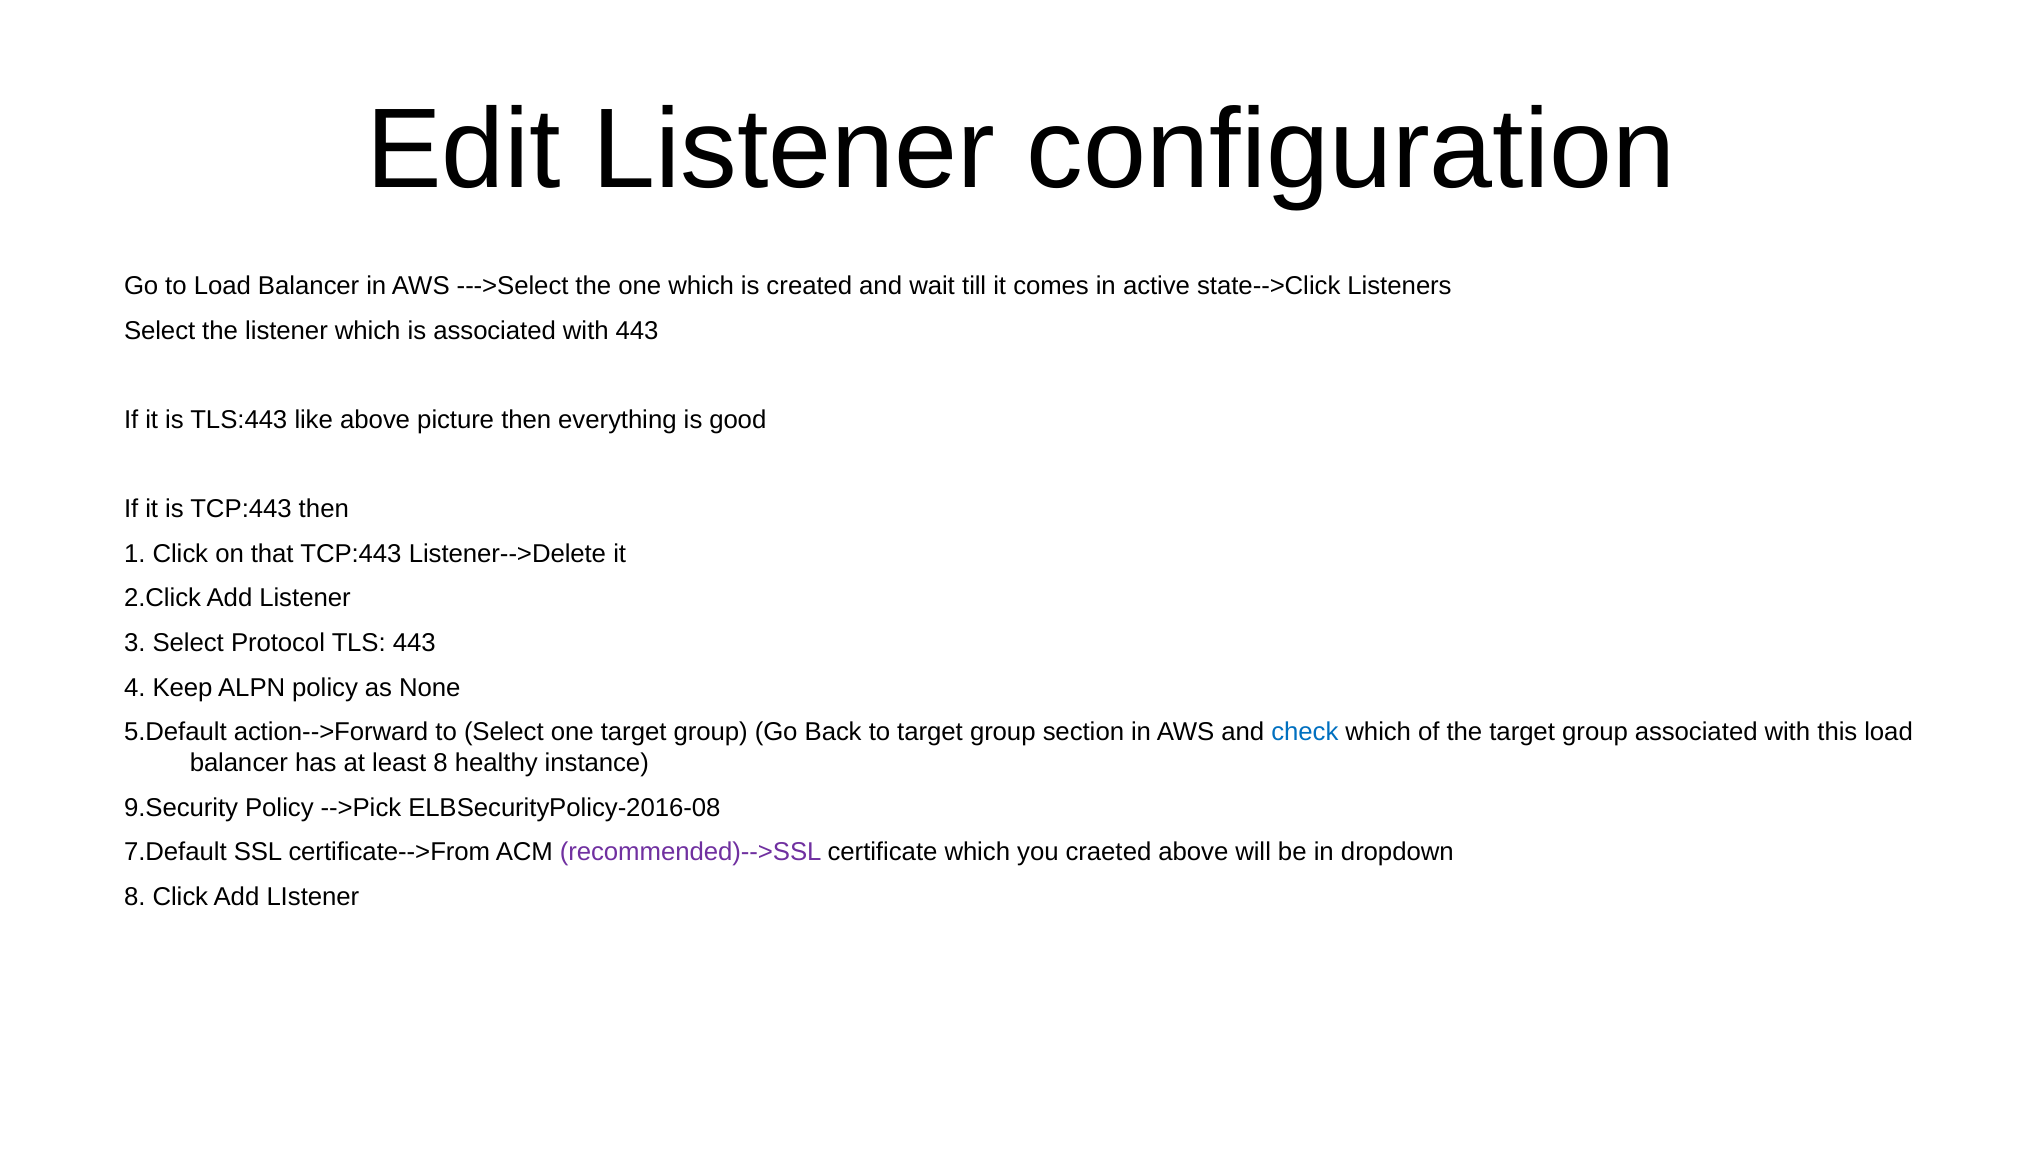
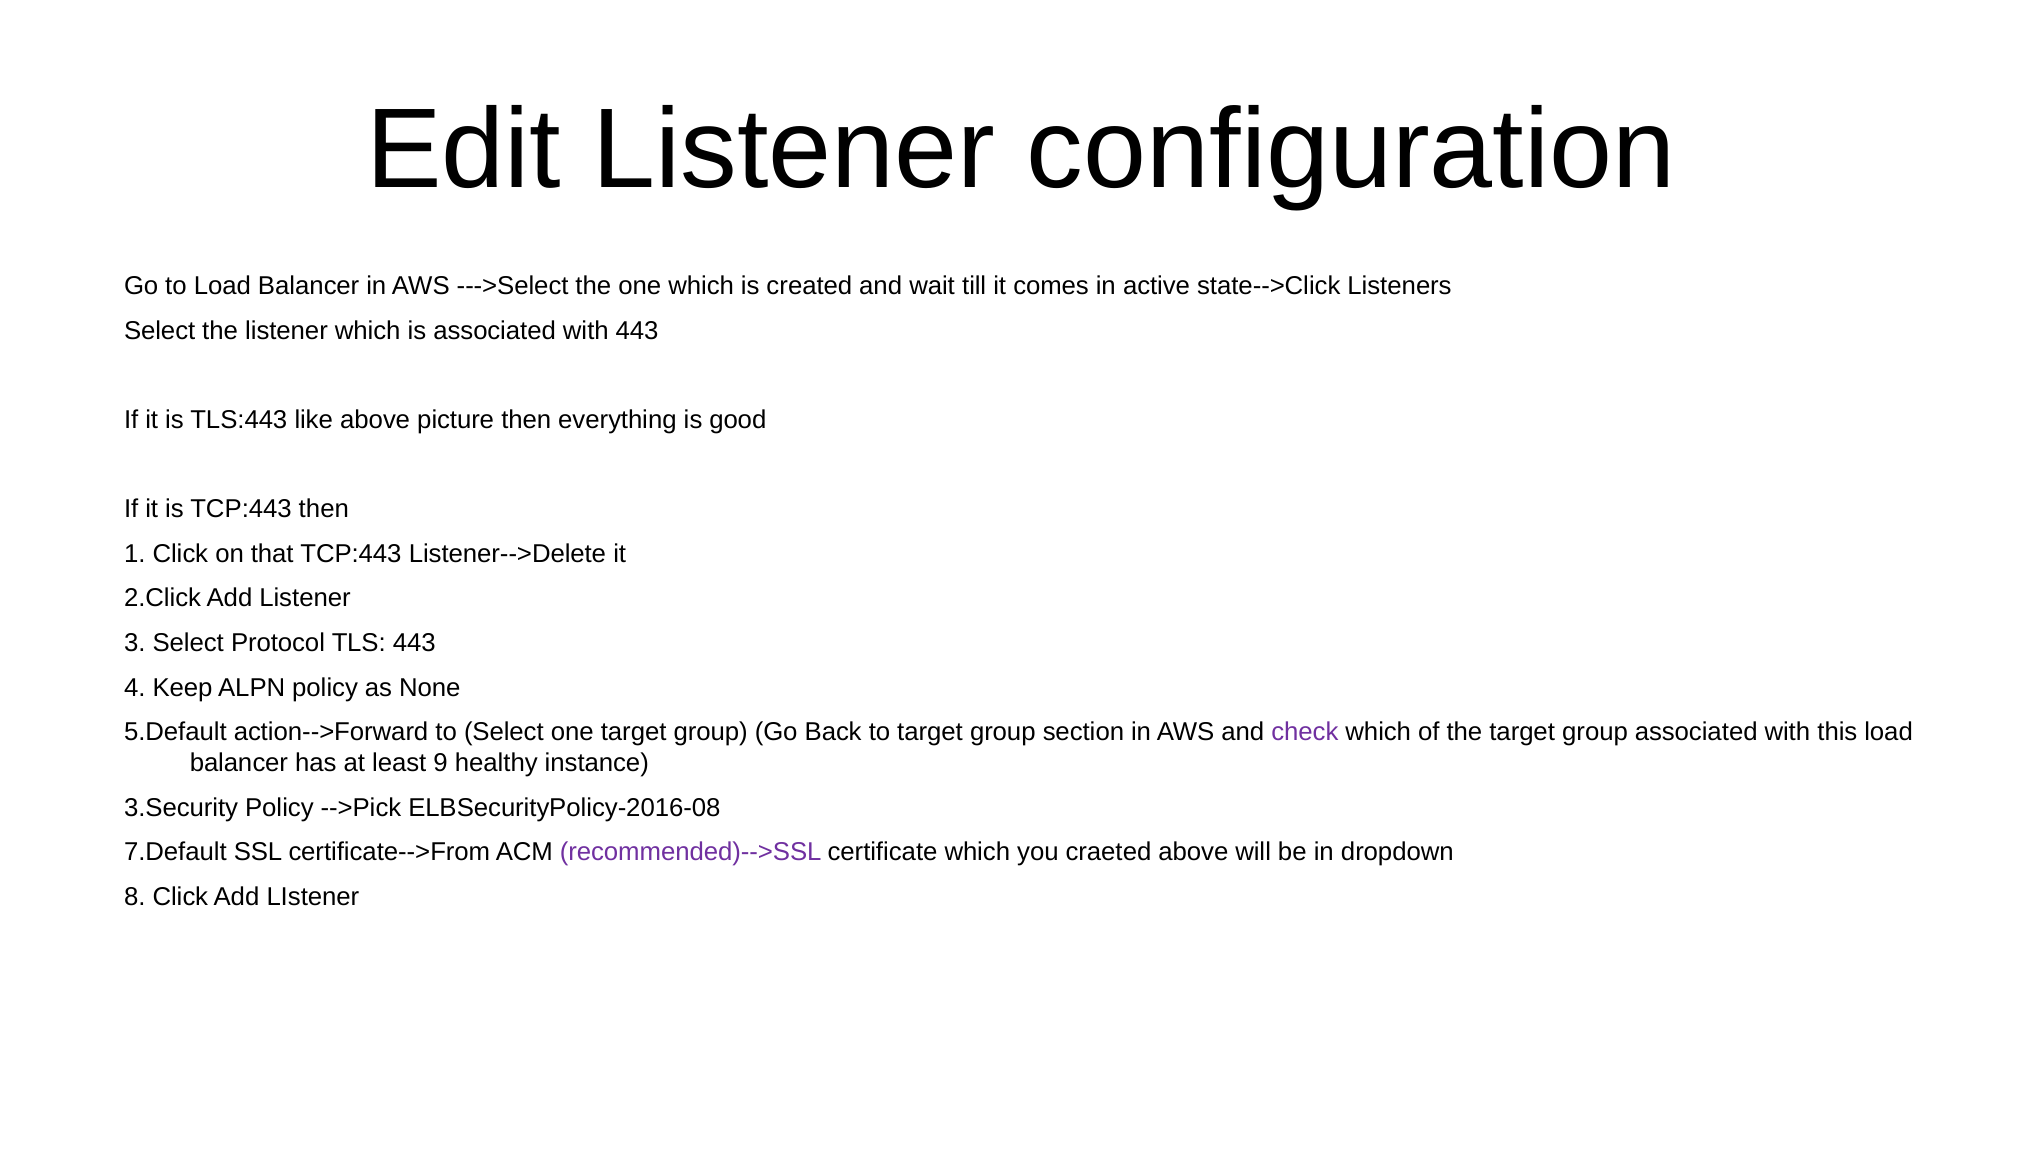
check colour: blue -> purple (1305, 732)
least 8: 8 -> 9 (440, 763)
9.Security: 9.Security -> 3.Security (181, 808)
